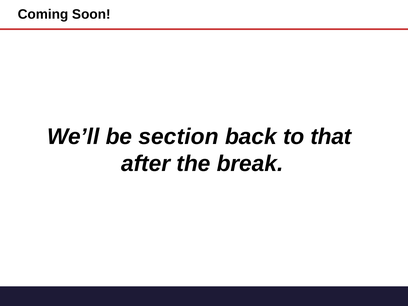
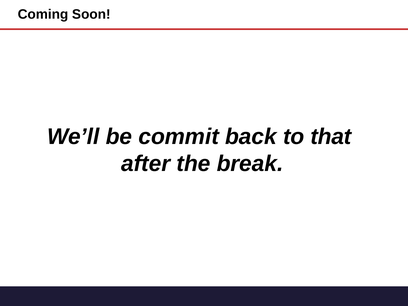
section: section -> commit (179, 137)
